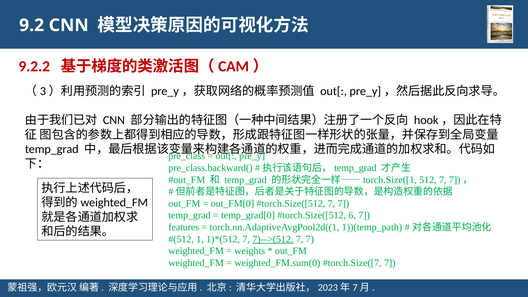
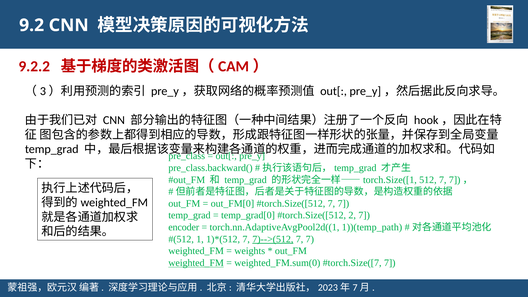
6: 6 -> 2 (352, 215)
features: features -> encoder (184, 227)
weighted_FM underline: none -> present (196, 263)
